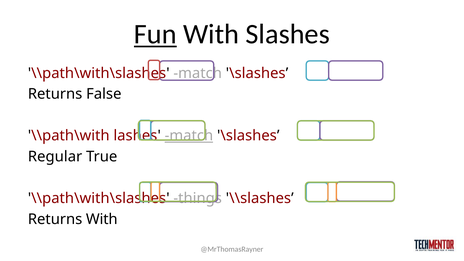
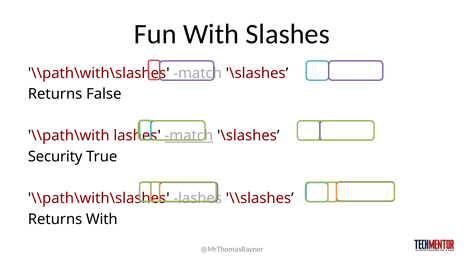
Fun underline: present -> none (155, 34)
Regular: Regular -> Security (55, 157)
\\path\with\slashes things: things -> lashes (198, 198)
